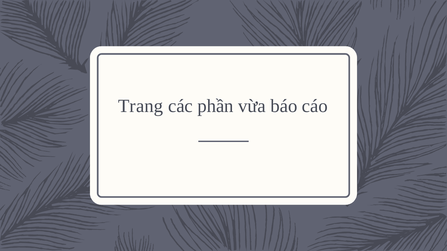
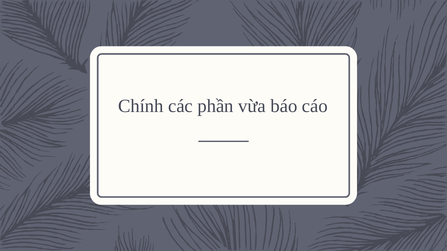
Trang: Trang -> Chính (141, 106)
